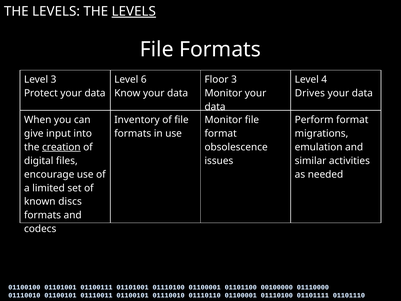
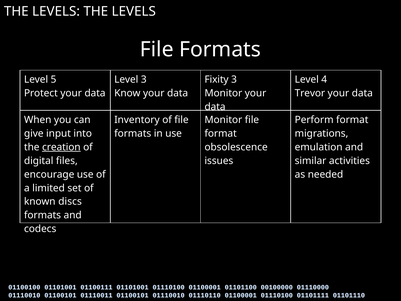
LEVELS underline: present -> none (134, 11)
Level 3: 3 -> 5 (54, 80)
Level 6: 6 -> 3 (144, 80)
Floor: Floor -> Fixity (217, 80)
Drives: Drives -> Trevor (310, 93)
